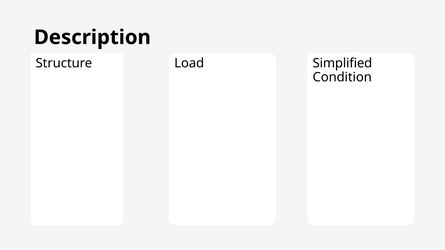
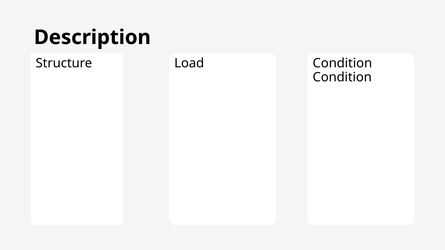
Load Simplified: Simplified -> Condition (342, 63)
